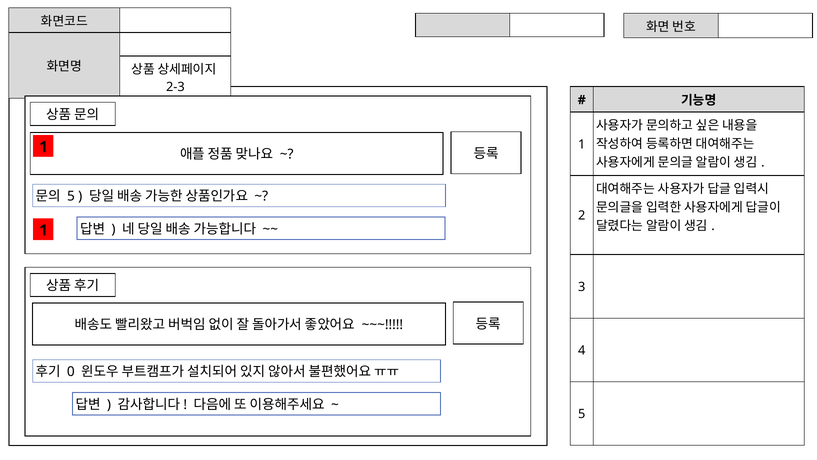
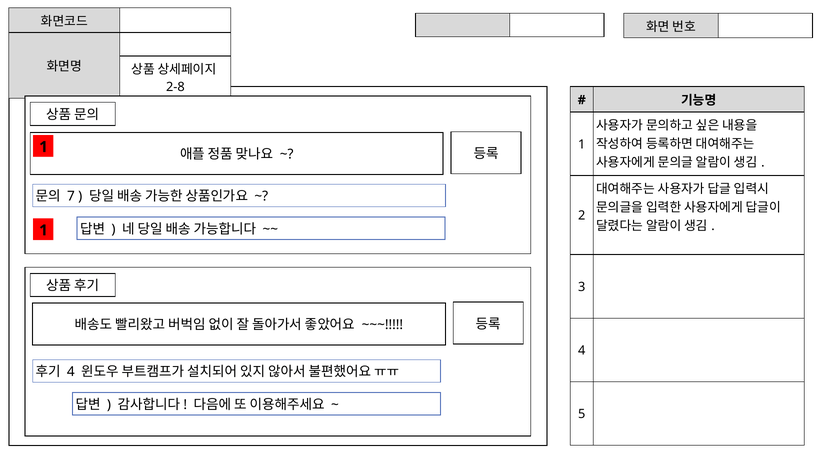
2-3: 2-3 -> 2-8 (175, 87)
5: 5 -> 7 (71, 196)
0: 0 -> 4 (71, 372)
